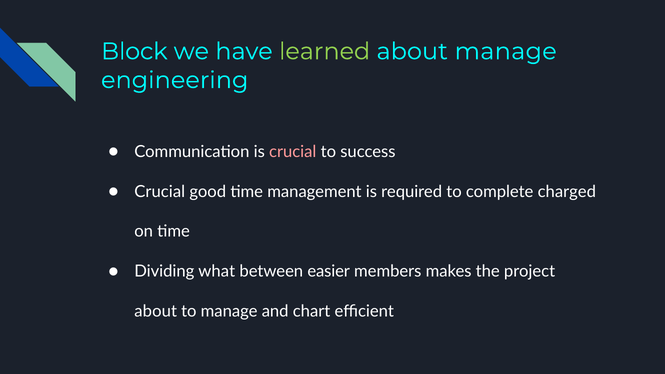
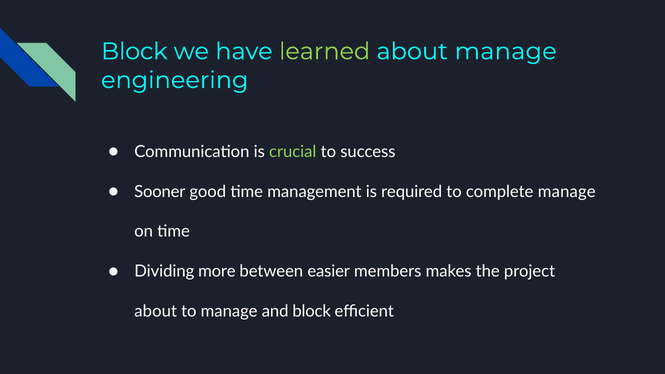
crucial colour: pink -> light green (293, 152)
Crucial: Crucial -> Sooner (160, 192)
complete charged: charged -> manage (567, 192)
what: what -> more (217, 271)
and chart: chart -> block (312, 311)
